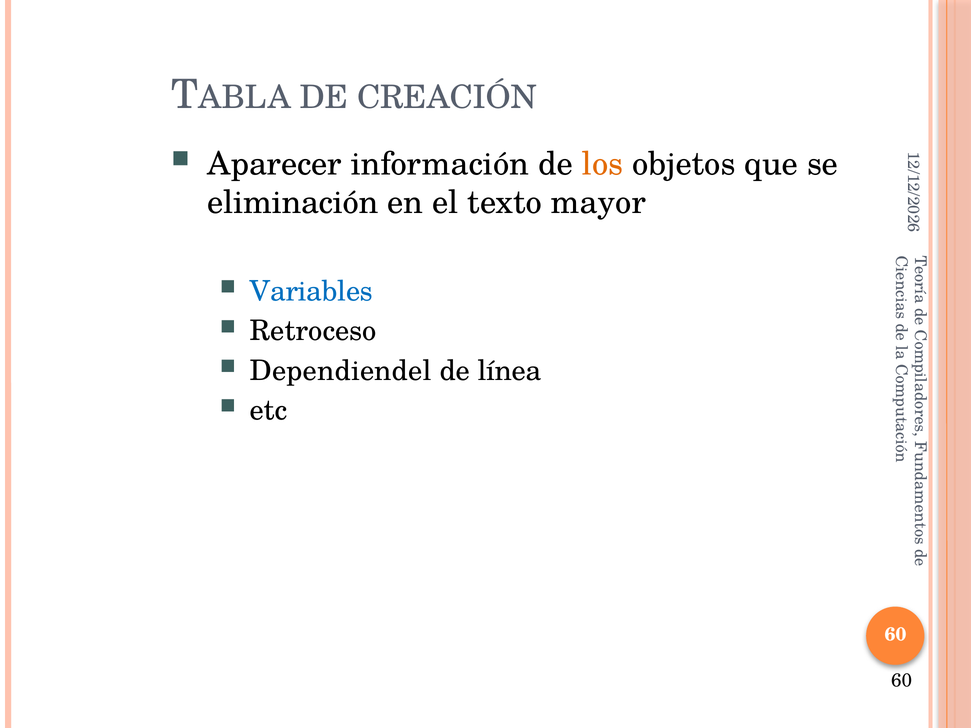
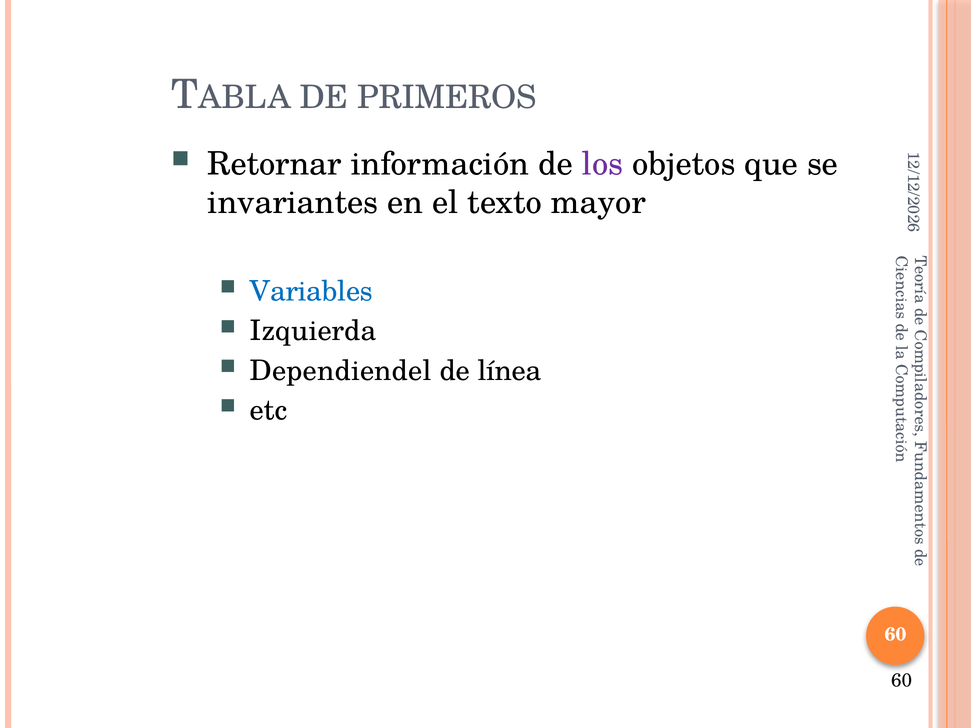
CREACIÓN: CREACIÓN -> PRIMEROS (447, 98)
Aparecer: Aparecer -> Retornar (275, 164)
los colour: orange -> purple (603, 164)
eliminación: eliminación -> invariantes (293, 203)
Retroceso: Retroceso -> Izquierda (313, 331)
